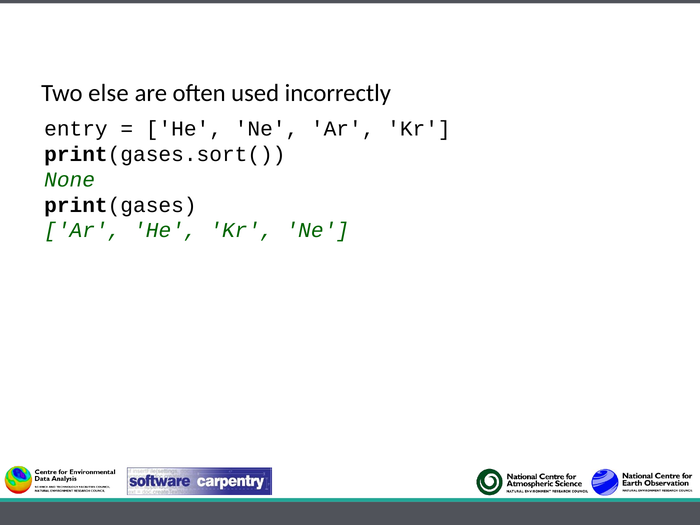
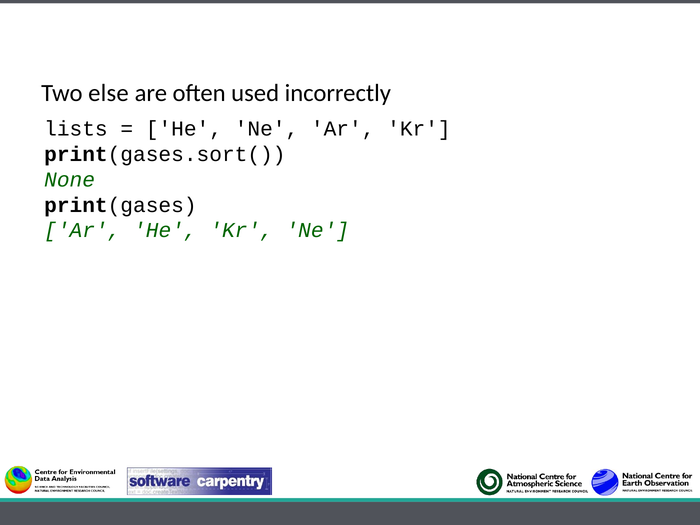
entry: entry -> lists (76, 129)
